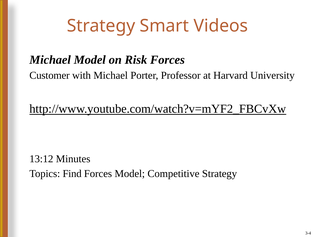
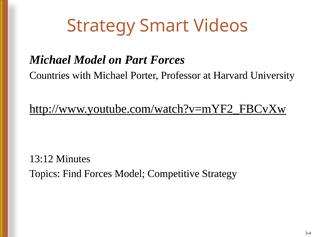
Risk: Risk -> Part (136, 60)
Customer: Customer -> Countries (50, 75)
